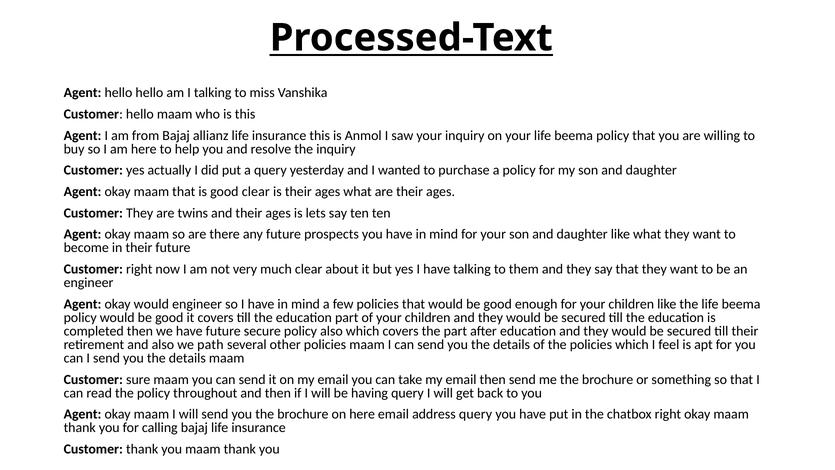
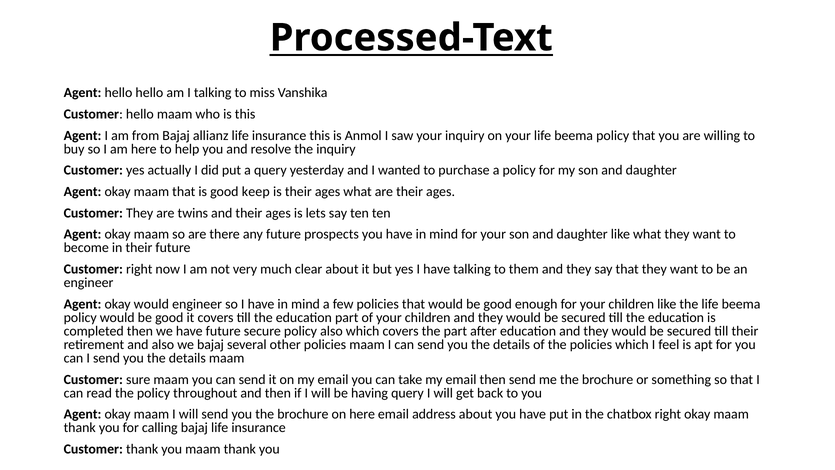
good clear: clear -> keep (256, 192)
we path: path -> bajaj (211, 344)
address query: query -> about (476, 414)
